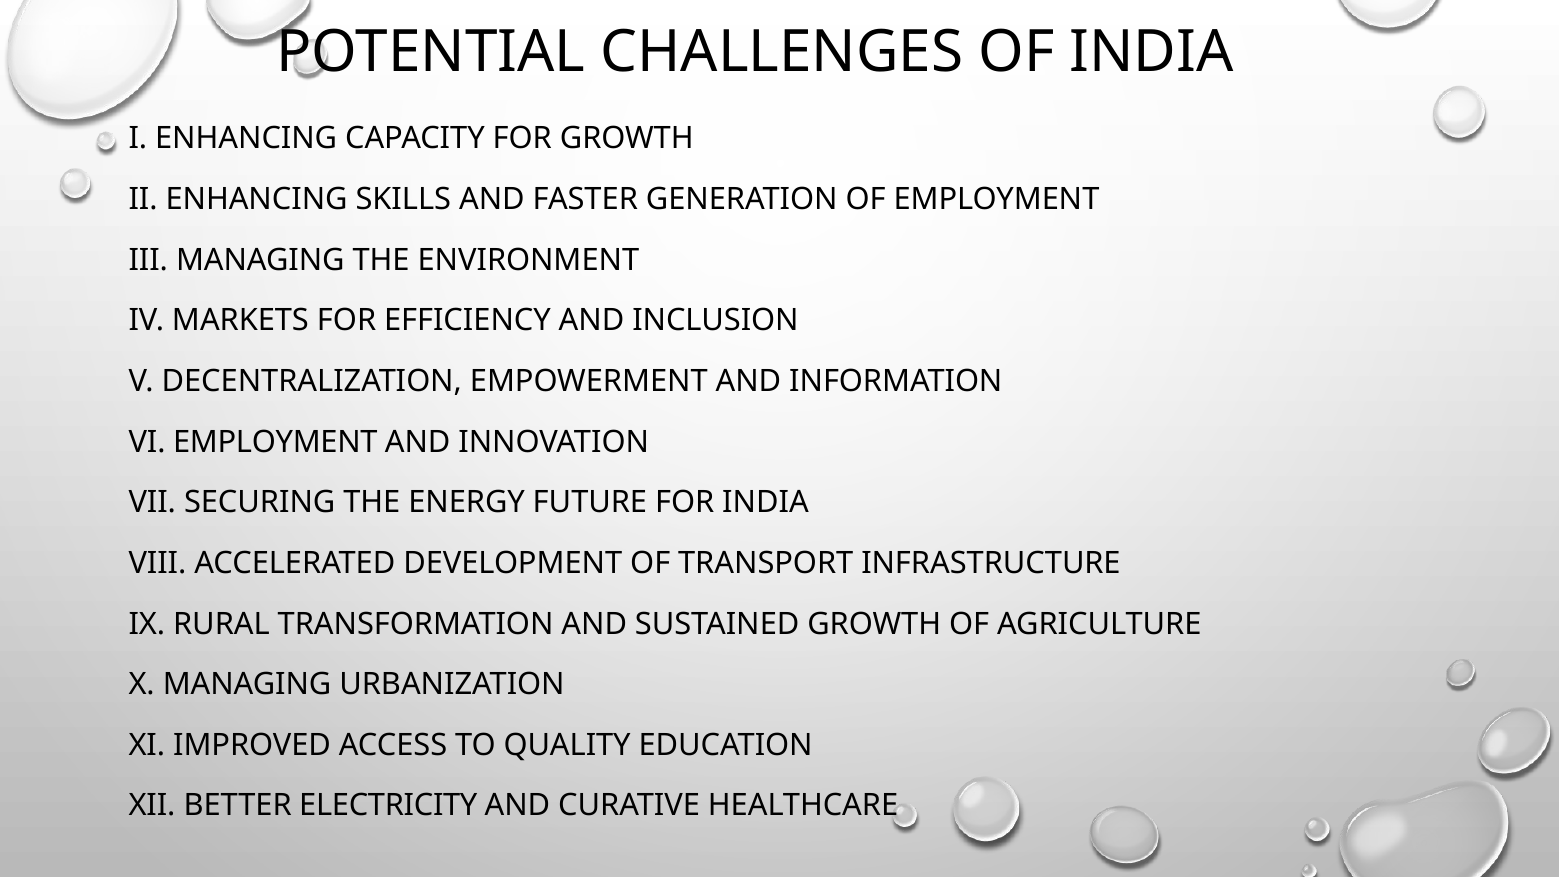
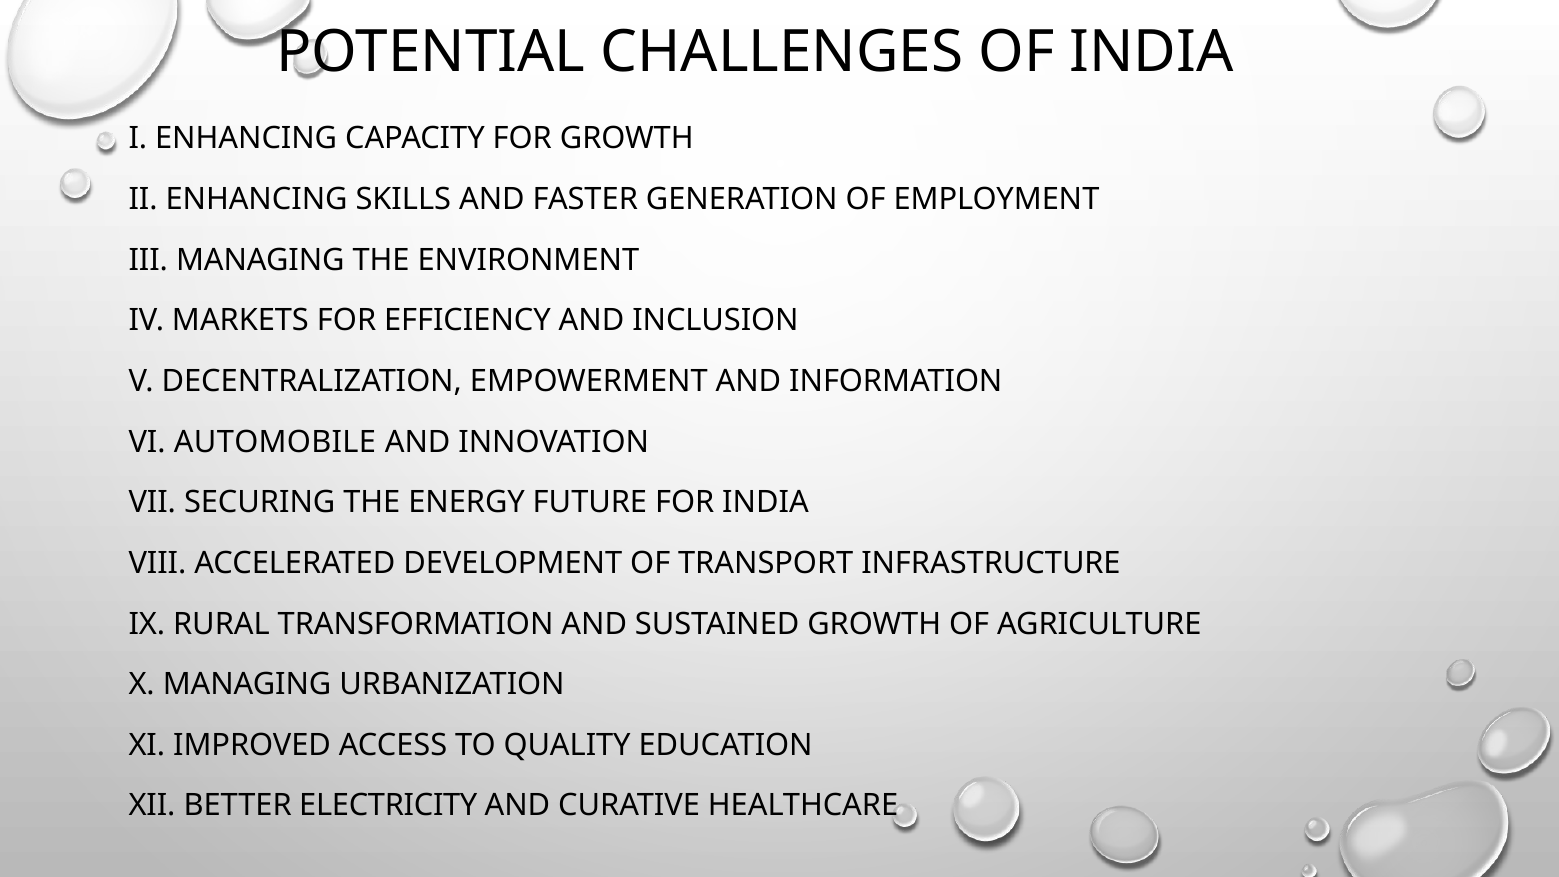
VI EMPLOYMENT: EMPLOYMENT -> AUTOMOBILE (275, 442)
